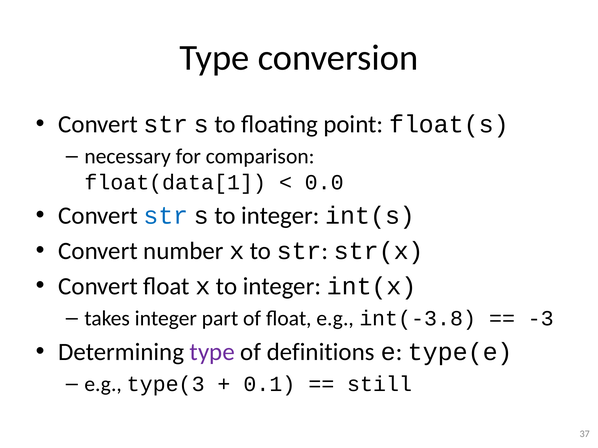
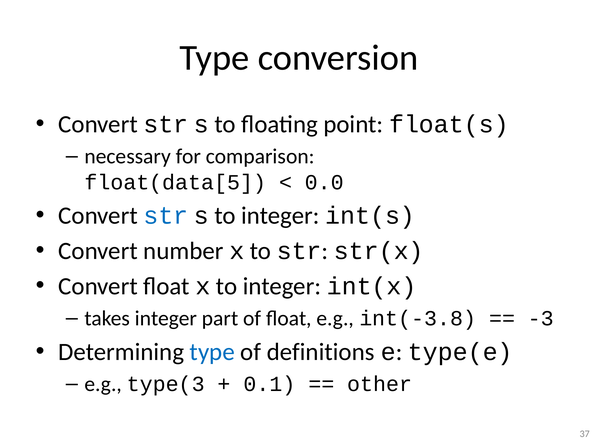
float(data[1: float(data[1 -> float(data[5 (175, 183)
type colour: purple -> blue (212, 352)
still: still -> other (380, 385)
